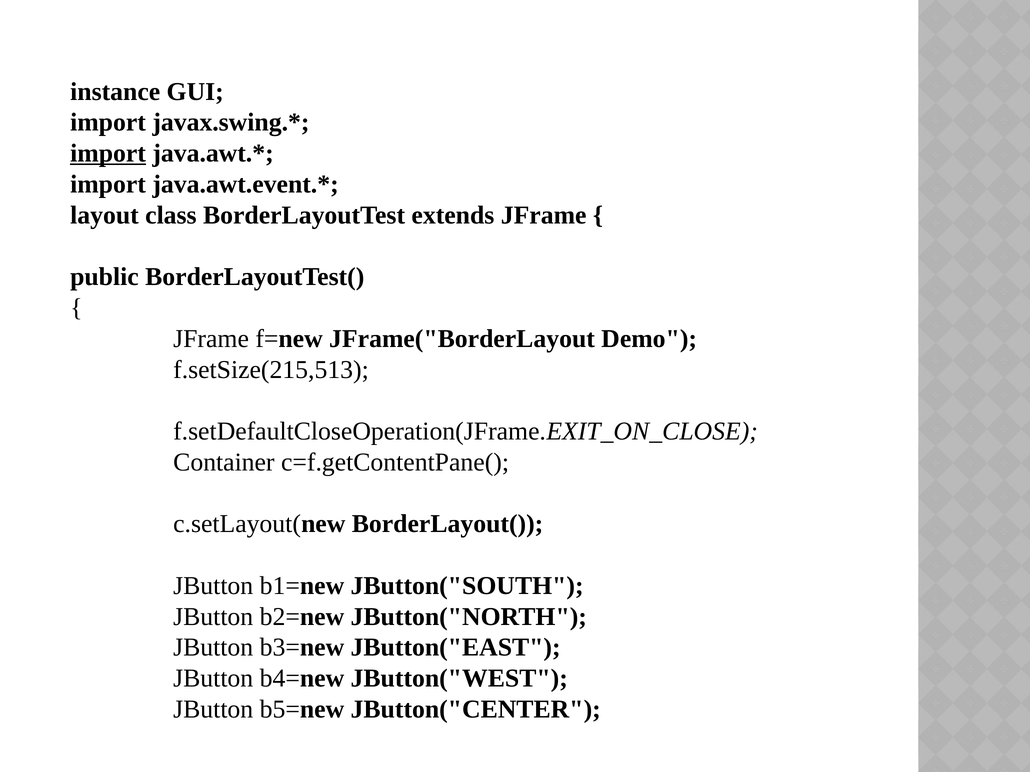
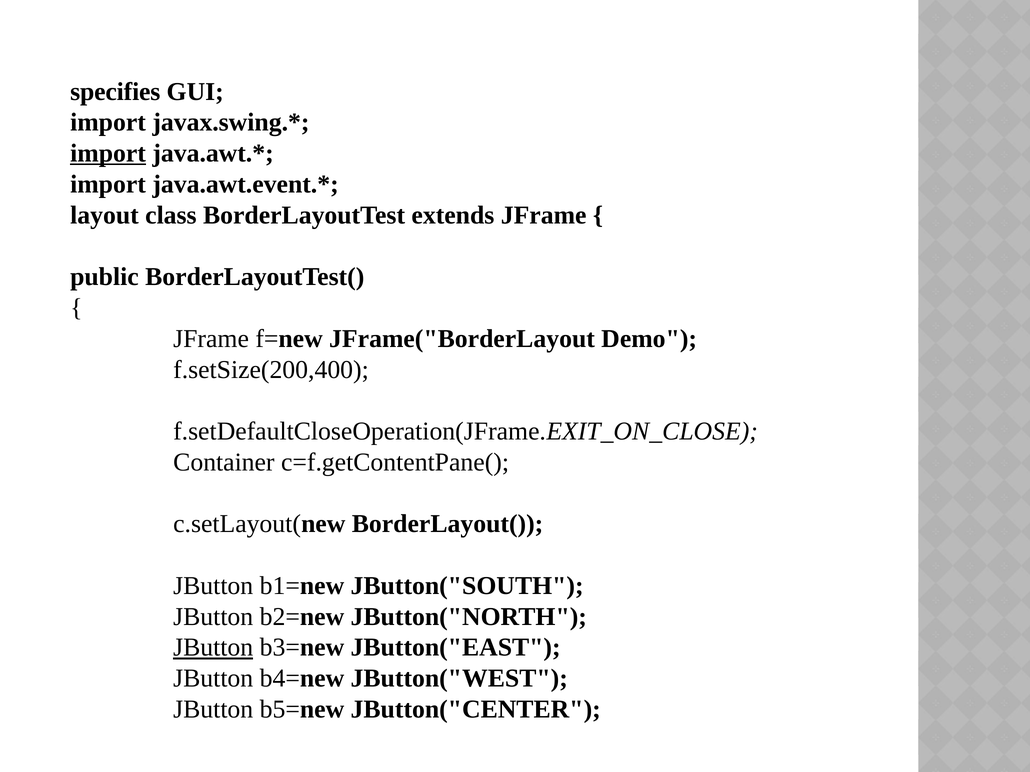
instance: instance -> specifies (115, 92)
f.setSize(215,513: f.setSize(215,513 -> f.setSize(200,400 (271, 370)
JButton underline: none -> present (213, 648)
